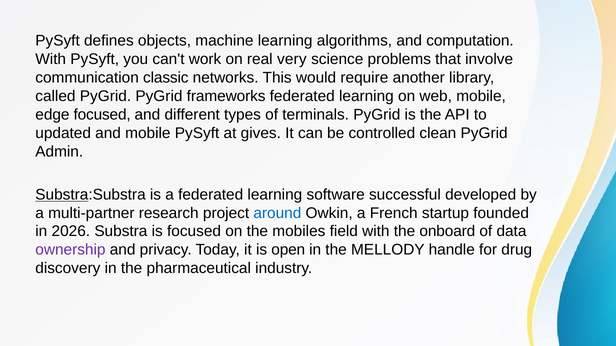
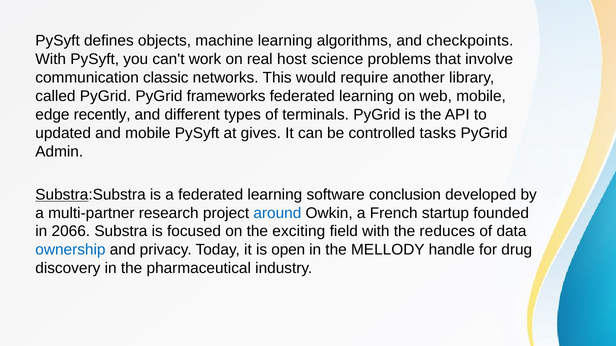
computation: computation -> checkpoints (470, 41)
very: very -> host (292, 59)
edge focused: focused -> recently (102, 115)
clean: clean -> tasks (438, 133)
successful: successful -> conclusion (405, 195)
2026: 2026 -> 2066 (71, 232)
mobiles: mobiles -> exciting (299, 232)
onboard: onboard -> reduces (447, 232)
ownership colour: purple -> blue (70, 250)
